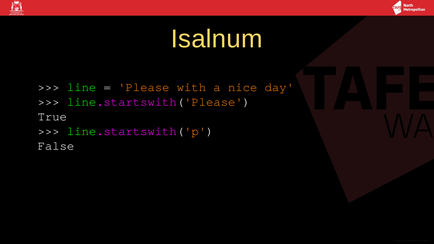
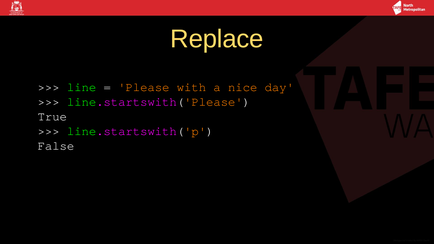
Isalnum: Isalnum -> Replace (217, 39)
